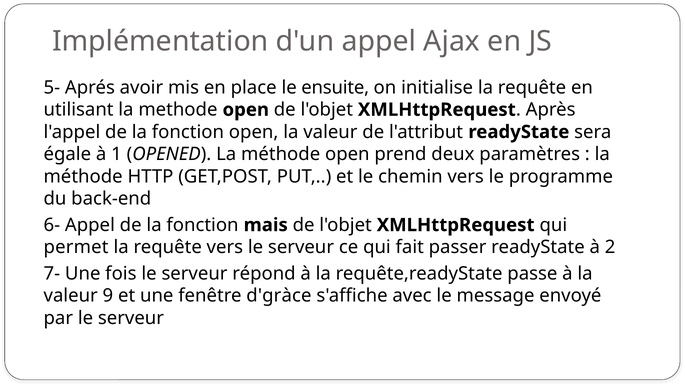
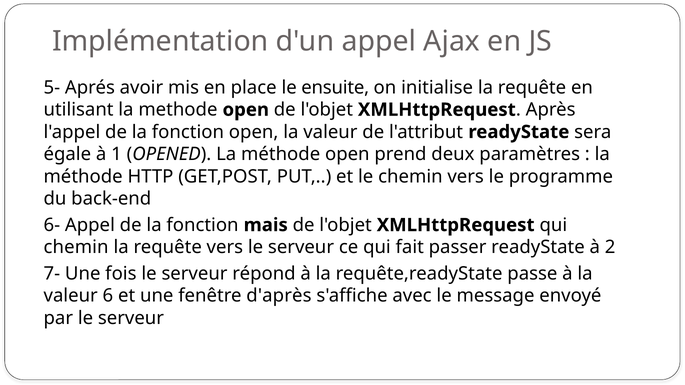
permet: permet -> chemin (76, 247)
9: 9 -> 6 (108, 296)
d'gràce: d'gràce -> d'après (279, 296)
